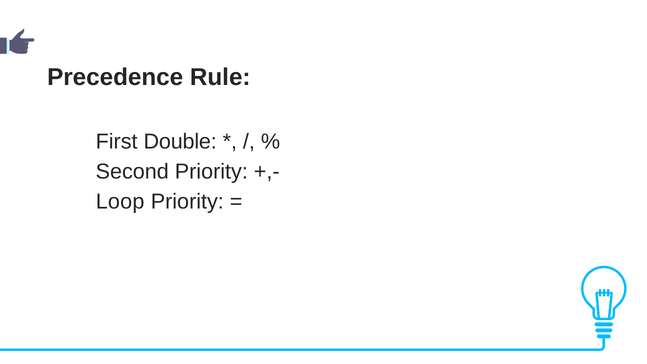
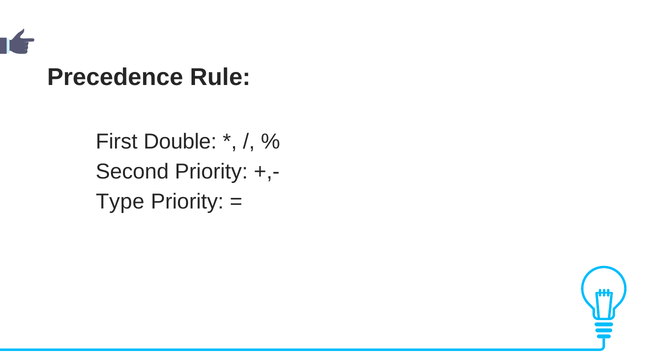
Loop: Loop -> Type (120, 202)
